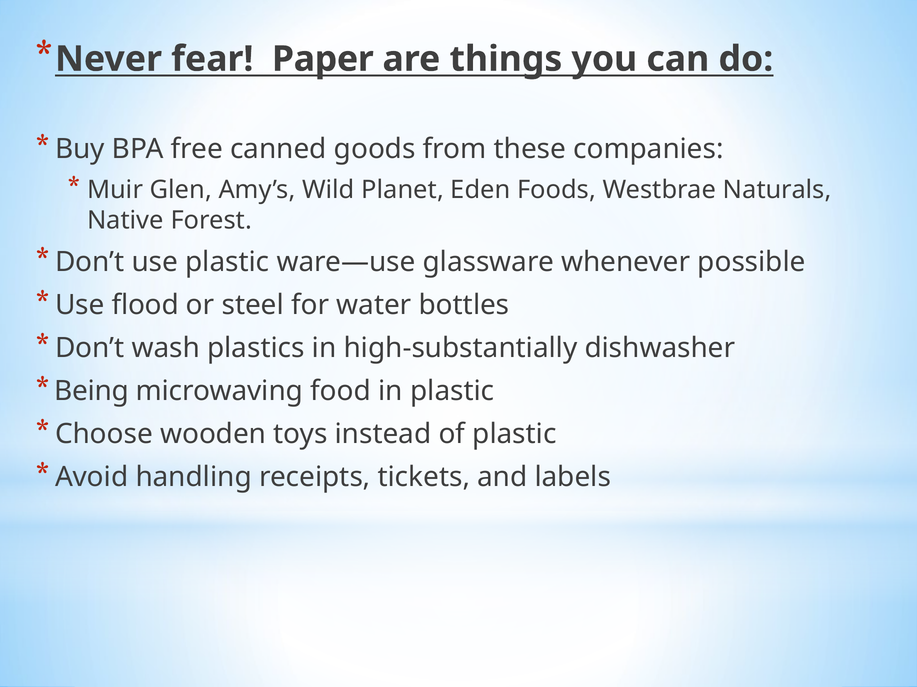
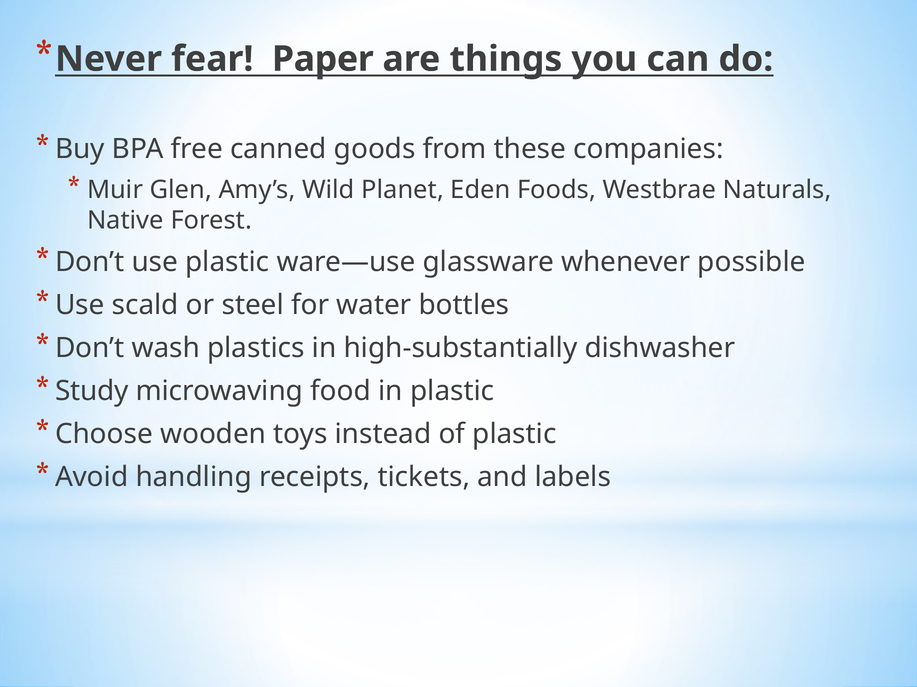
flood: flood -> scald (145, 305)
Being: Being -> Study (92, 391)
